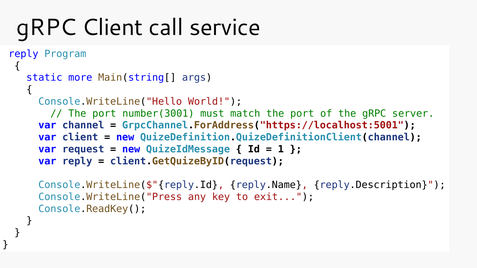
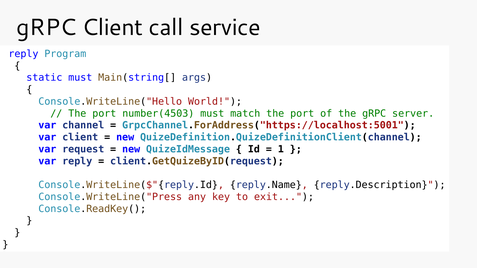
static more: more -> must (80, 78)
number(3001: number(3001 -> number(4503 (158, 114)
